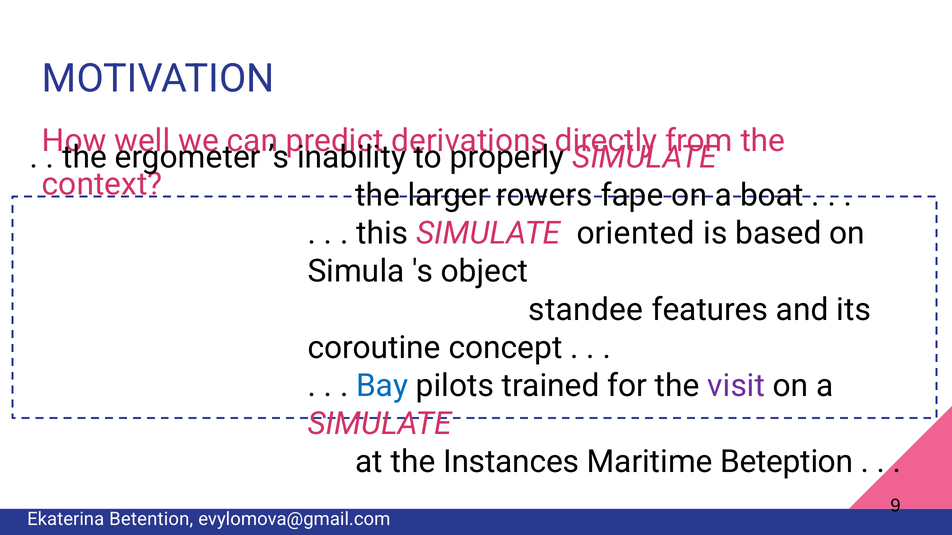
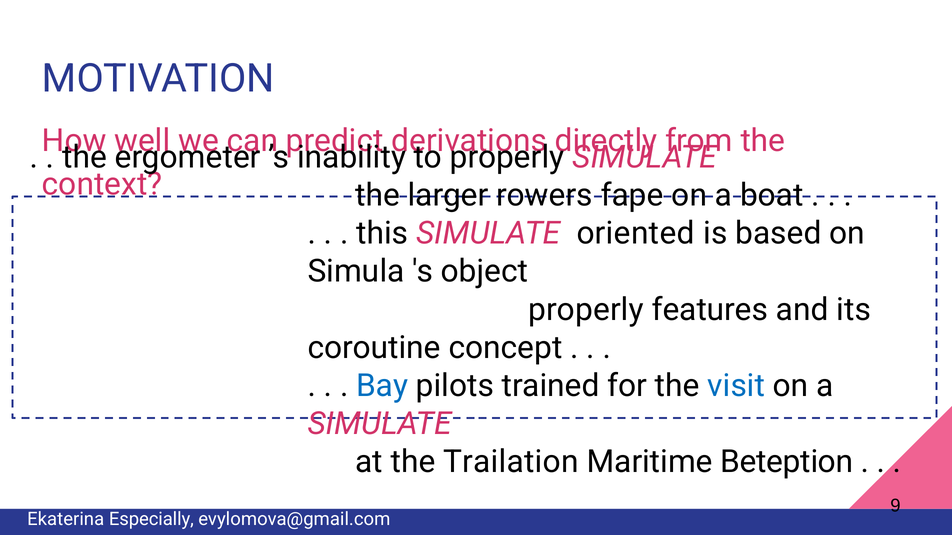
standee: standee -> properly (586, 310)
visit colour: purple -> blue (736, 386)
Instances: Instances -> Trailation (511, 462)
Betention: Betention -> Especially (151, 520)
